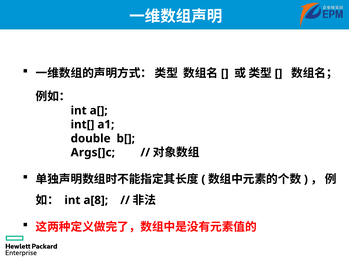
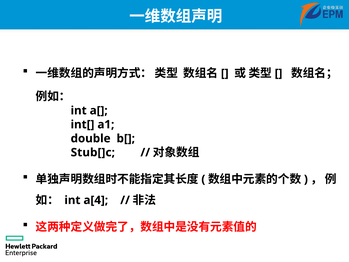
Args[]c: Args[]c -> Stub[]c (93, 152)
a[8: a[8 -> a[4 (96, 200)
